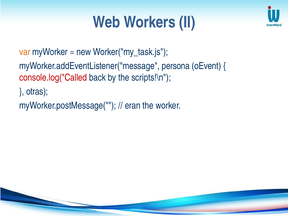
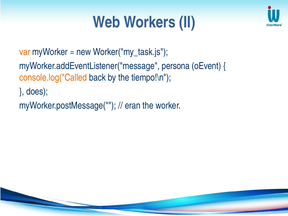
console.log("Called colour: red -> orange (53, 77)
scripts!\n: scripts!\n -> tiempo!\n (151, 77)
otras: otras -> does (37, 92)
